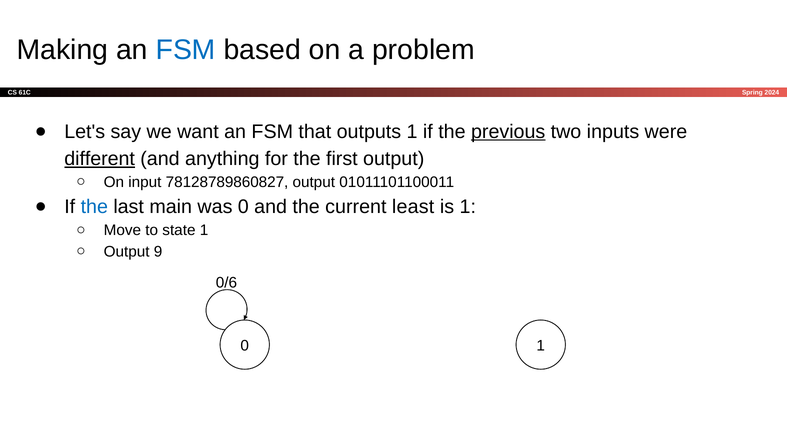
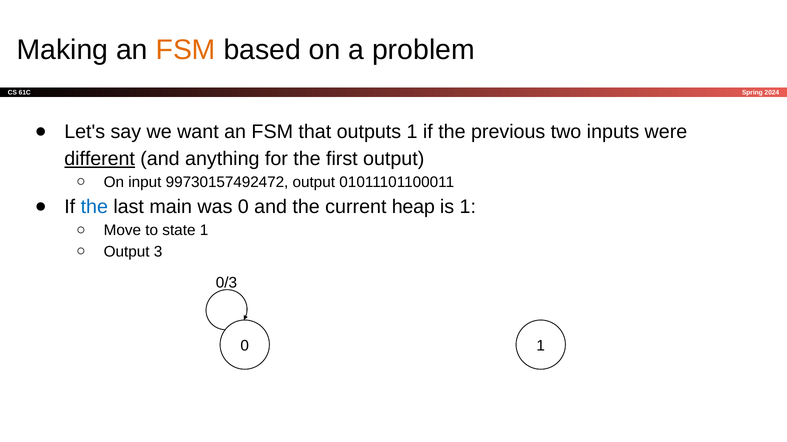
FSM colour: blue -> orange (186, 50)
previous underline: present -> none (508, 132)
78128789860827: 78128789860827 -> 99730157492472 (227, 182)
least: least -> heap (413, 207)
9: 9 -> 3 (158, 252)
0/6: 0/6 -> 0/3 (226, 283)
